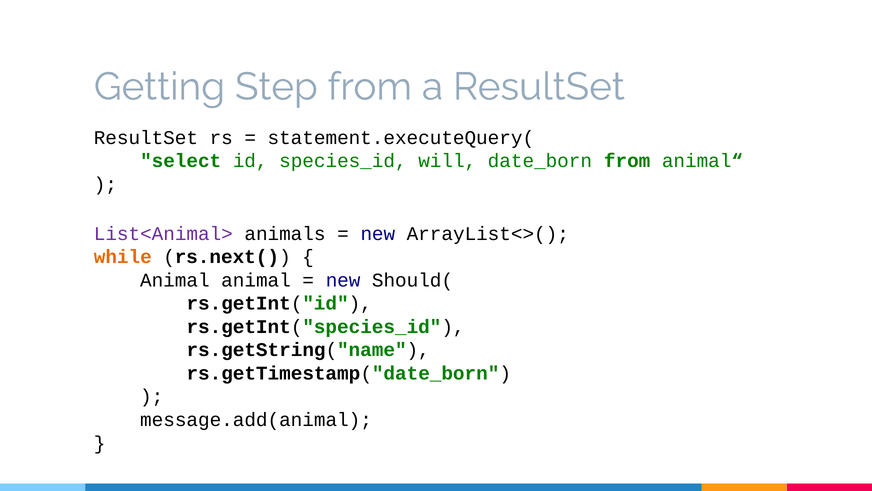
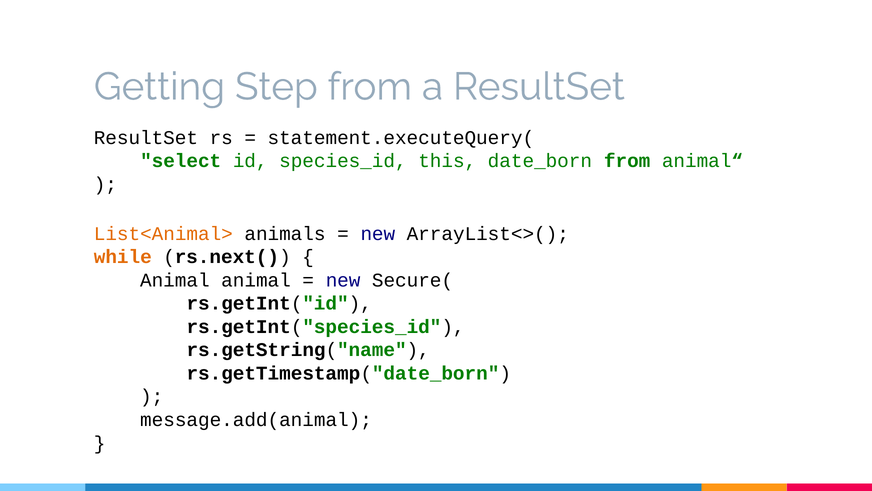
will: will -> this (447, 161)
List<Animal> colour: purple -> orange (163, 234)
Should(: Should( -> Secure( (413, 280)
